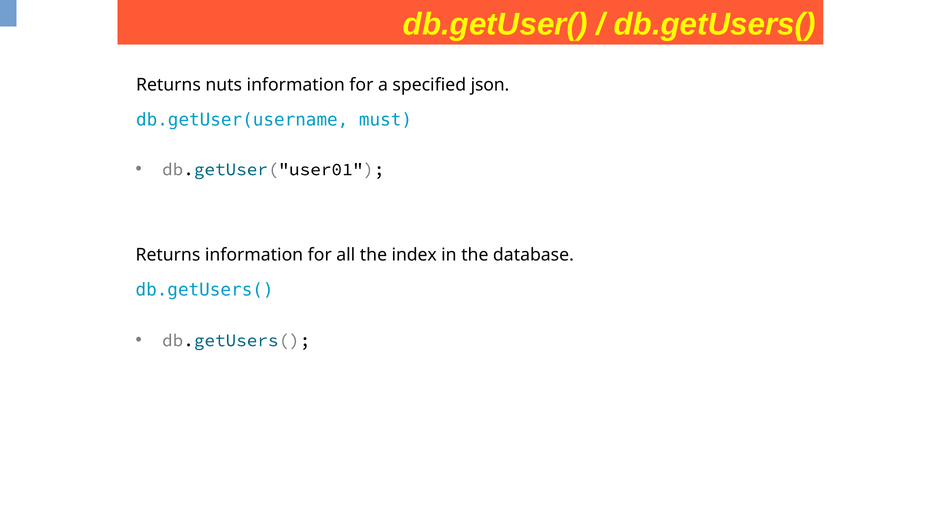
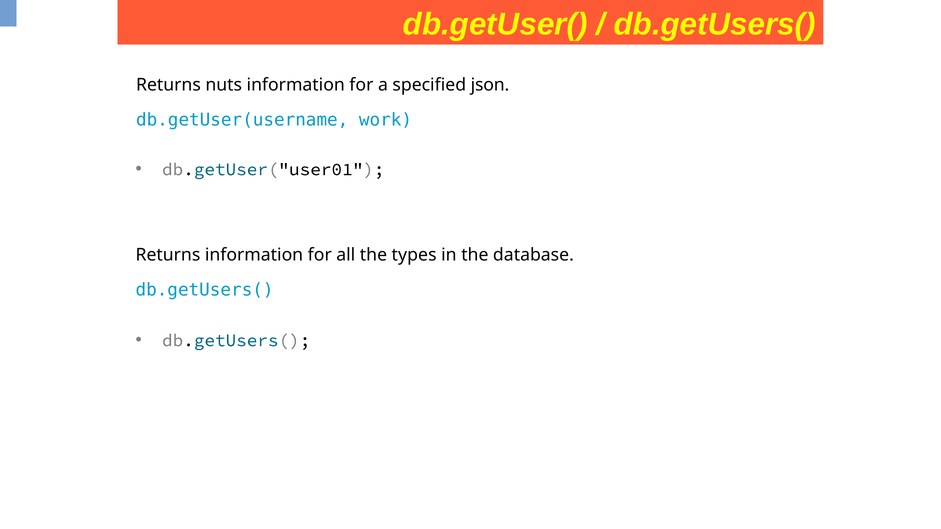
must: must -> work (386, 120)
index: index -> types (414, 255)
